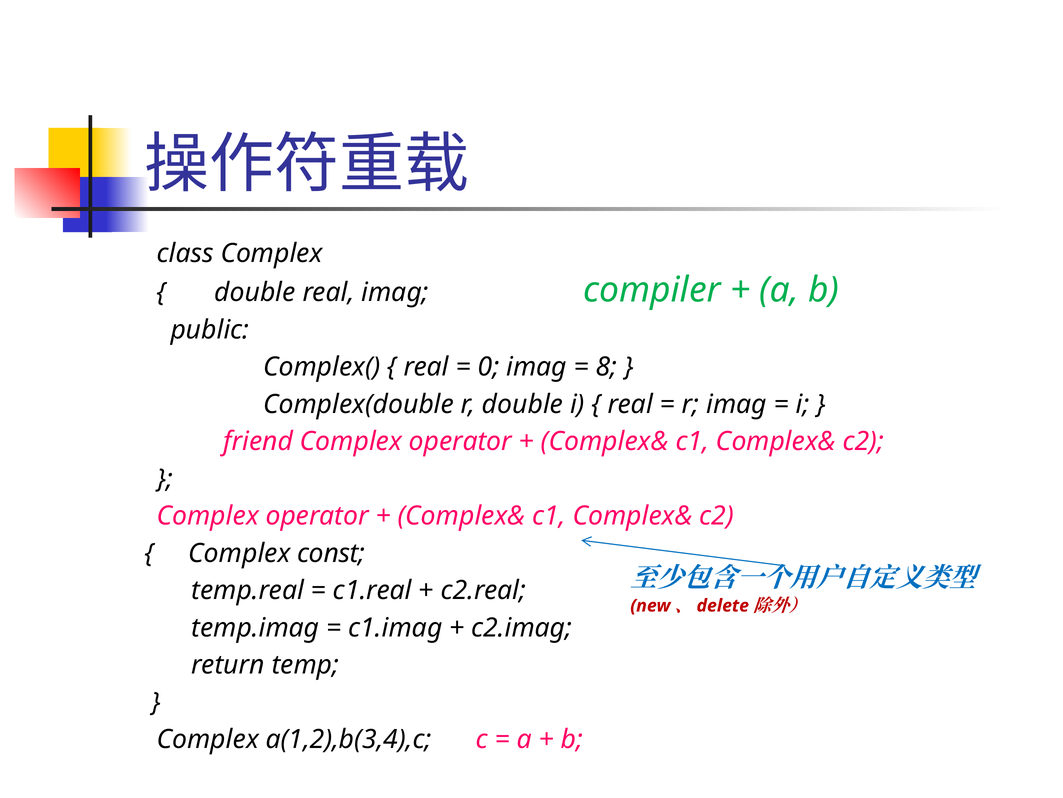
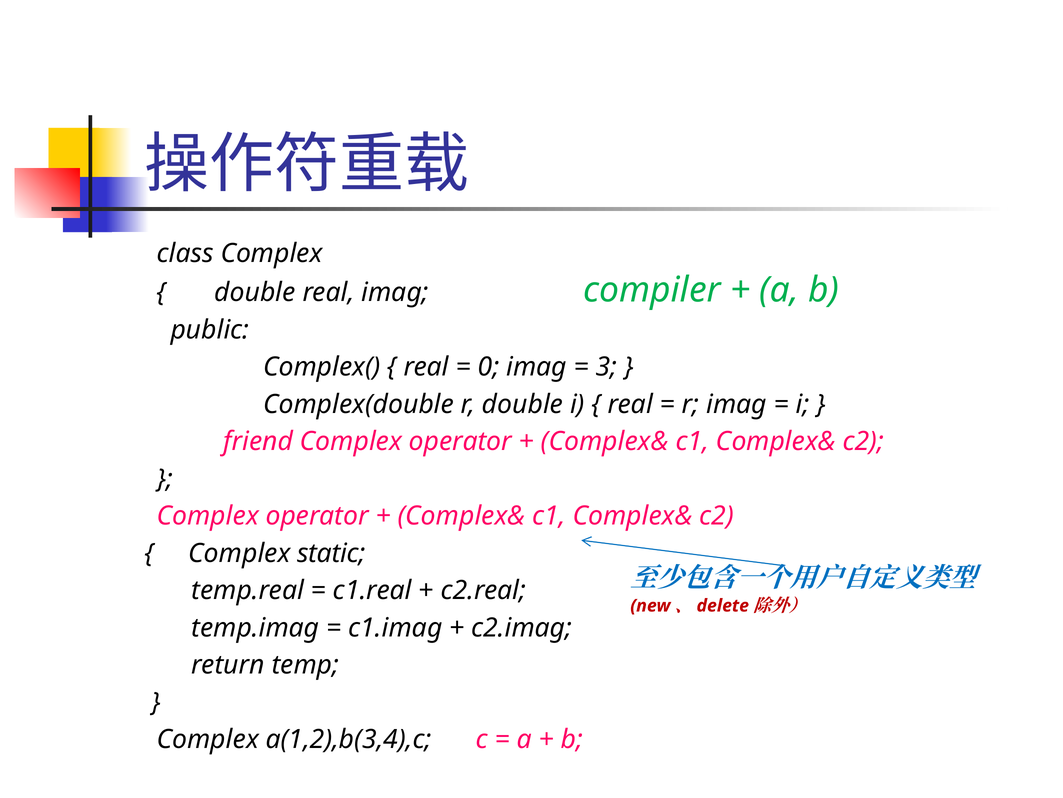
8: 8 -> 3 (606, 367)
const: const -> static (331, 553)
